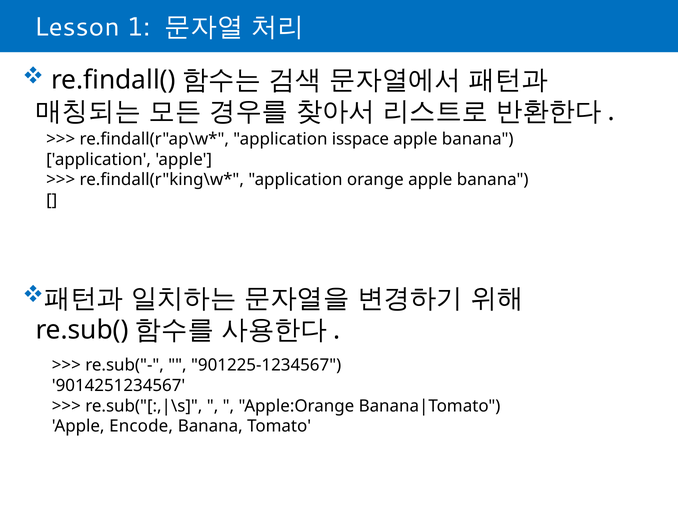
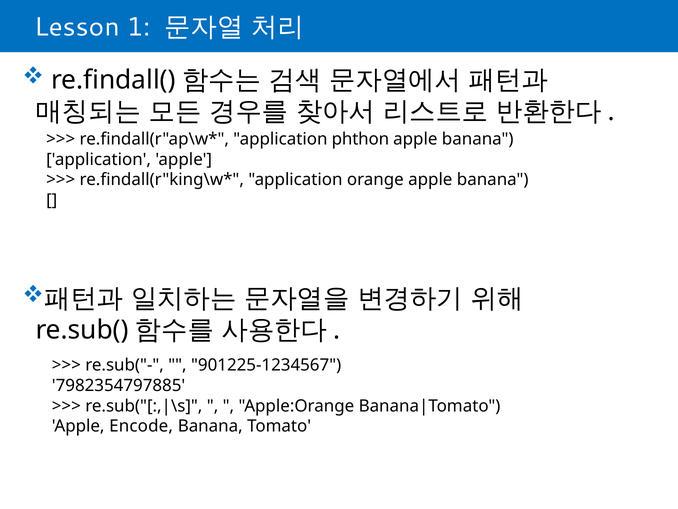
isspace: isspace -> phthon (360, 139)
9014251234567: 9014251234567 -> 7982354797885 (119, 385)
